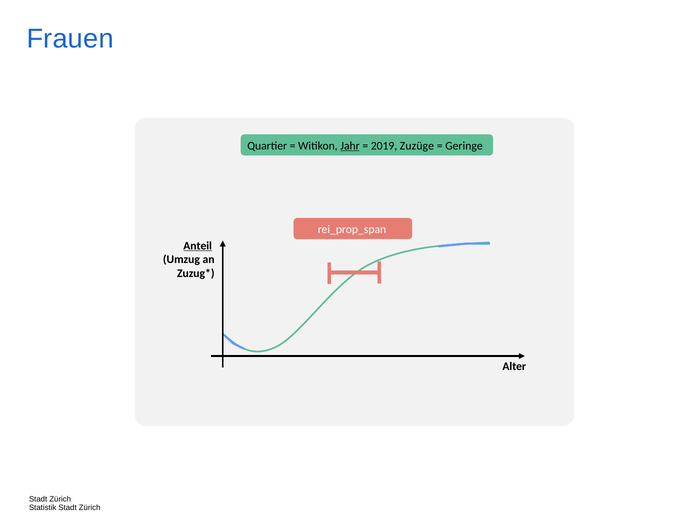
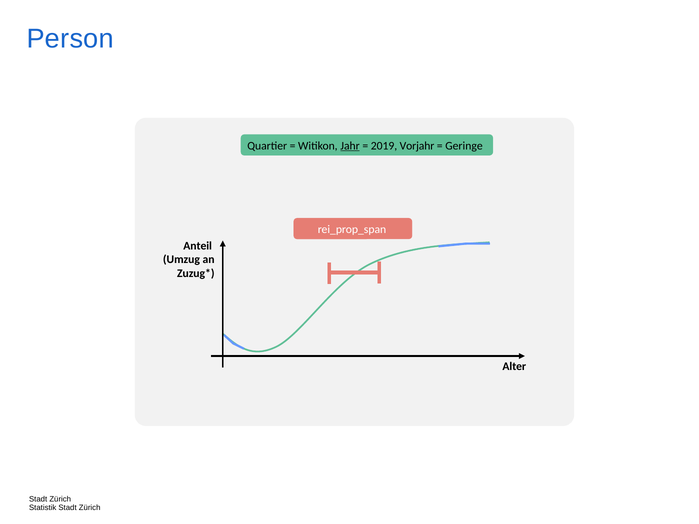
Frauen: Frauen -> Person (70, 39)
Zuzüge: Zuzüge -> Vorjahr (417, 146)
Anteil underline: present -> none (198, 246)
